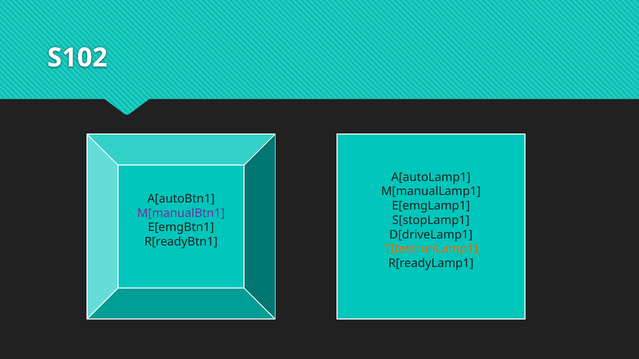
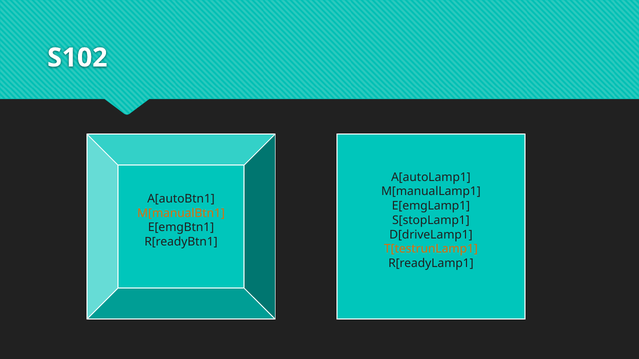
M[manualBtn1 colour: purple -> orange (181, 213)
